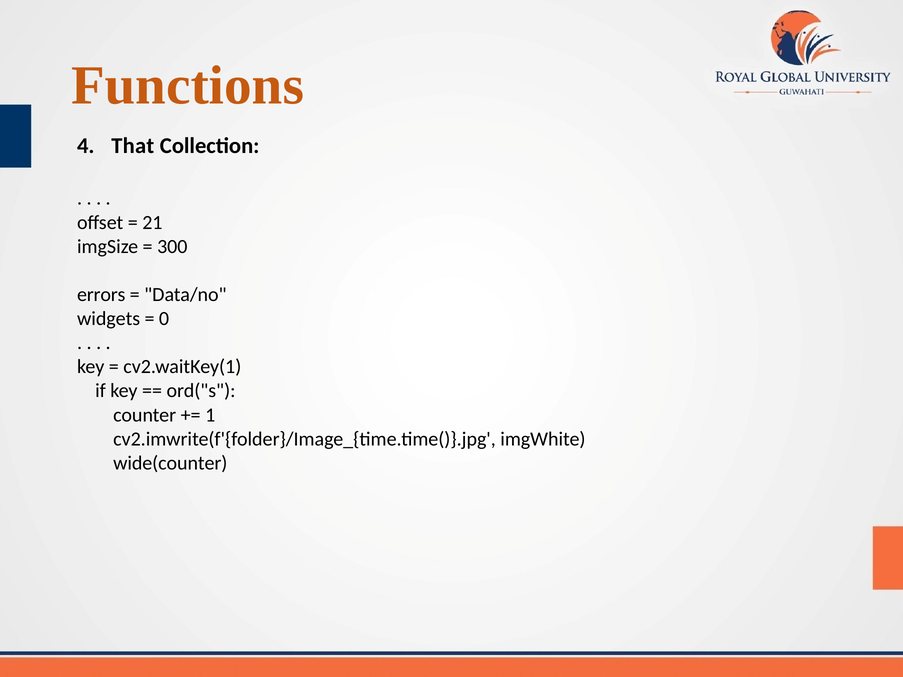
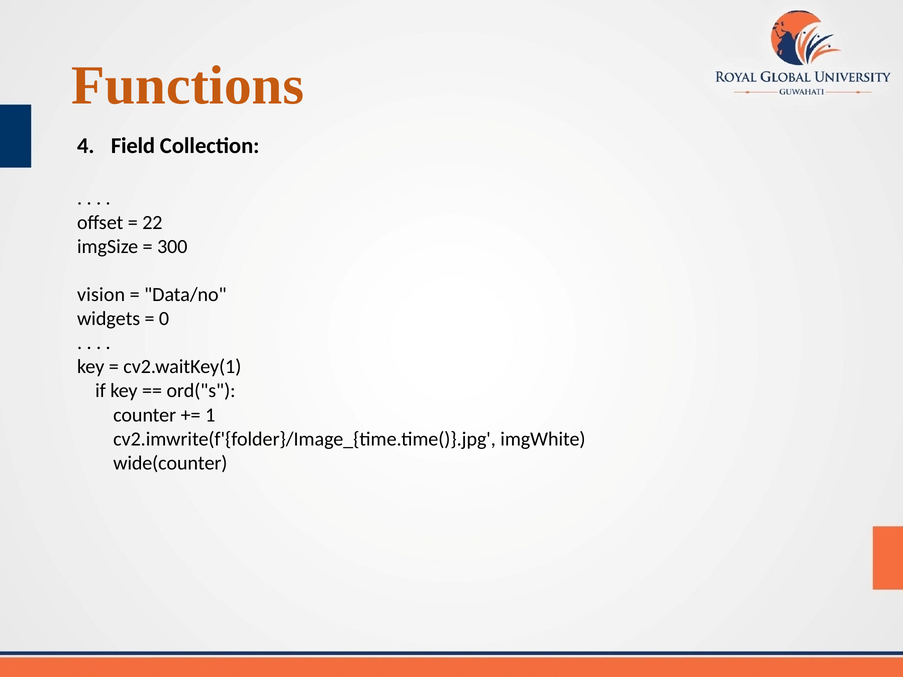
That: That -> Field (133, 146)
21: 21 -> 22 (152, 223)
errors: errors -> vision (101, 295)
